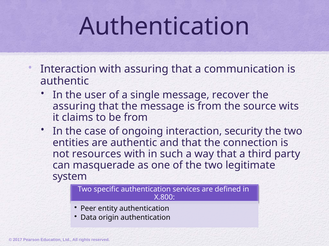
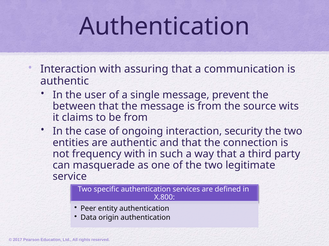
recover: recover -> prevent (231, 95)
assuring: assuring -> between (74, 106)
resources: resources -> frequency (97, 154)
system: system -> service (70, 177)
